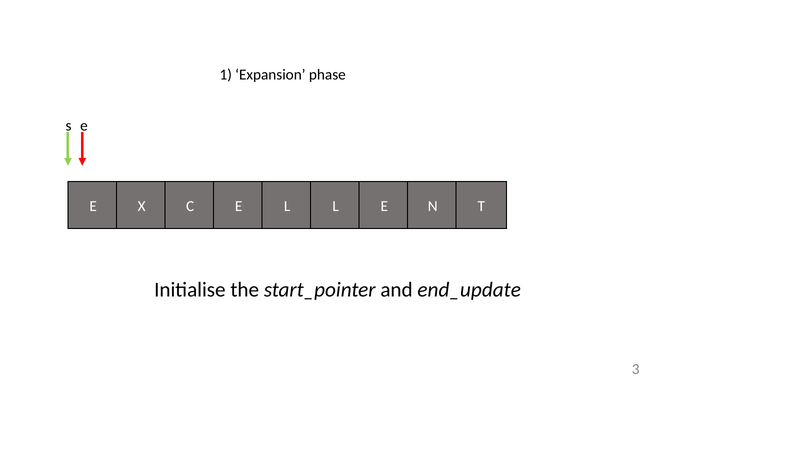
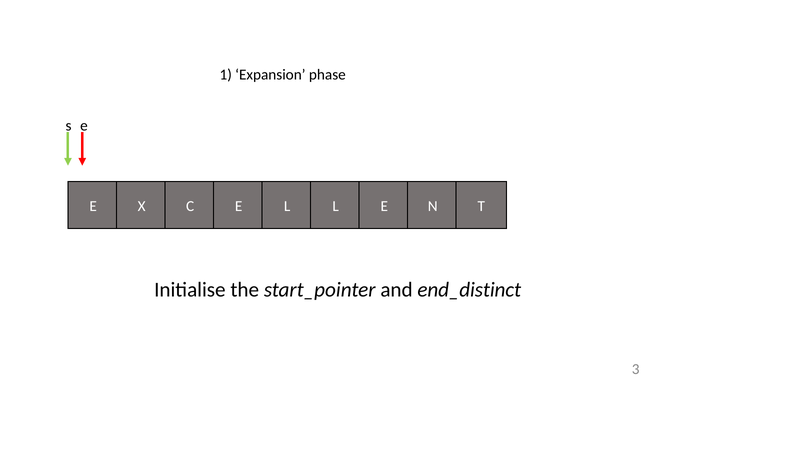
end_update: end_update -> end_distinct (469, 290)
